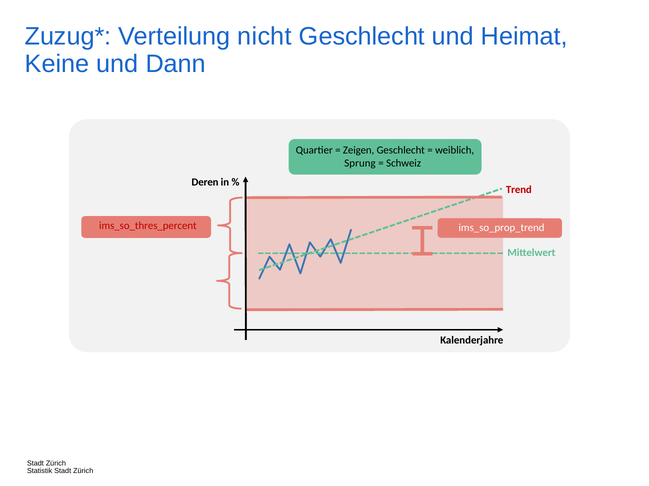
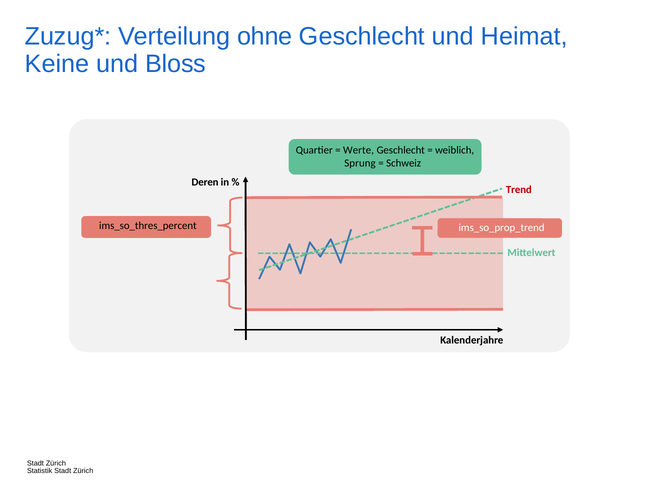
nicht: nicht -> ohne (265, 37)
Dann: Dann -> Bloss (176, 64)
Zeigen: Zeigen -> Werte (359, 151)
ims_so_thres_percent colour: red -> black (148, 226)
